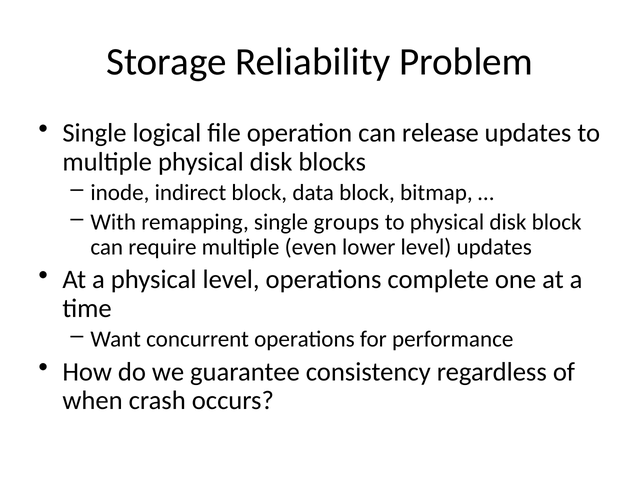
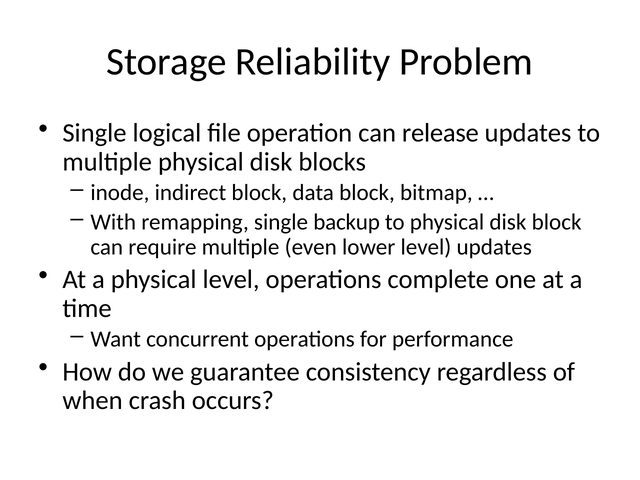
groups: groups -> backup (347, 222)
